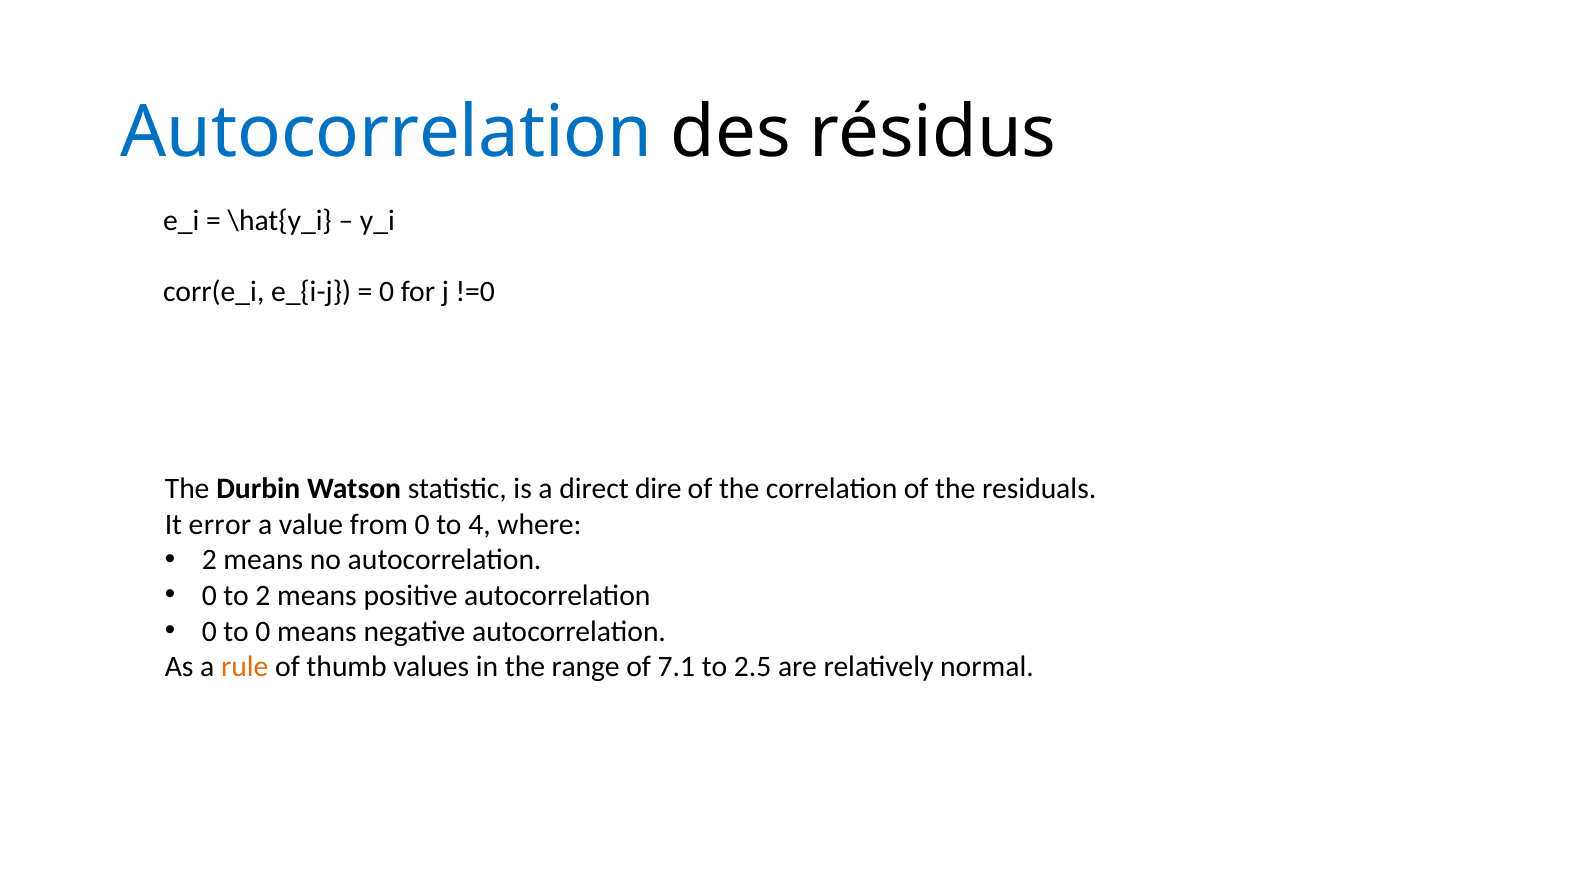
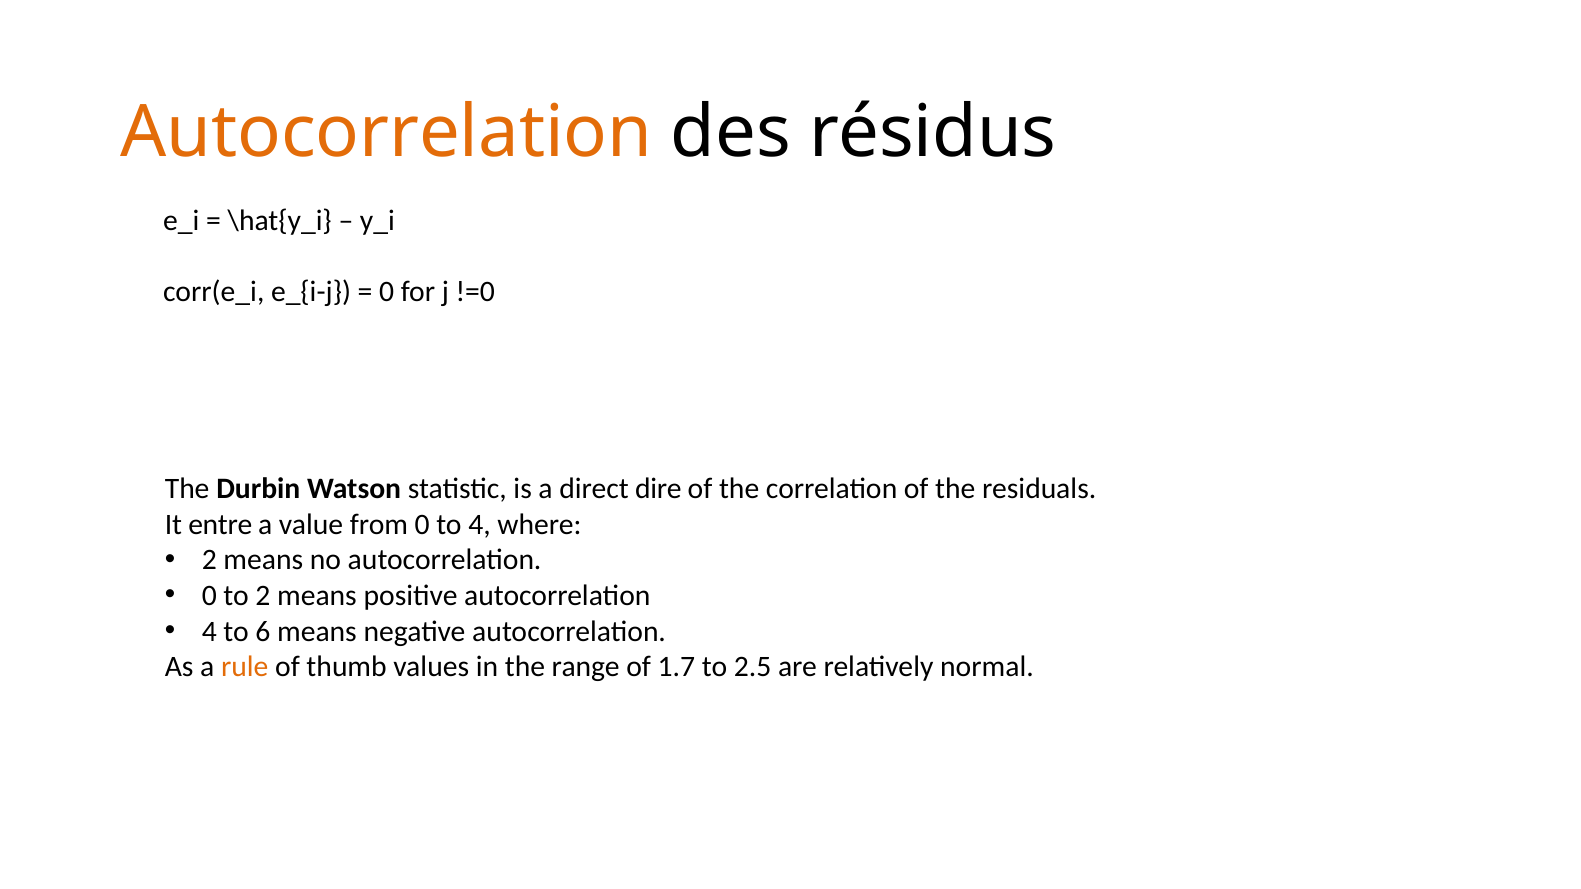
Autocorrelation colour: blue -> orange (386, 133)
error: error -> entre (220, 525)
0: 0 -> 4 (209, 632)
to 0: 0 -> 6 (263, 632)
7.1: 7.1 -> 1.7 (676, 667)
